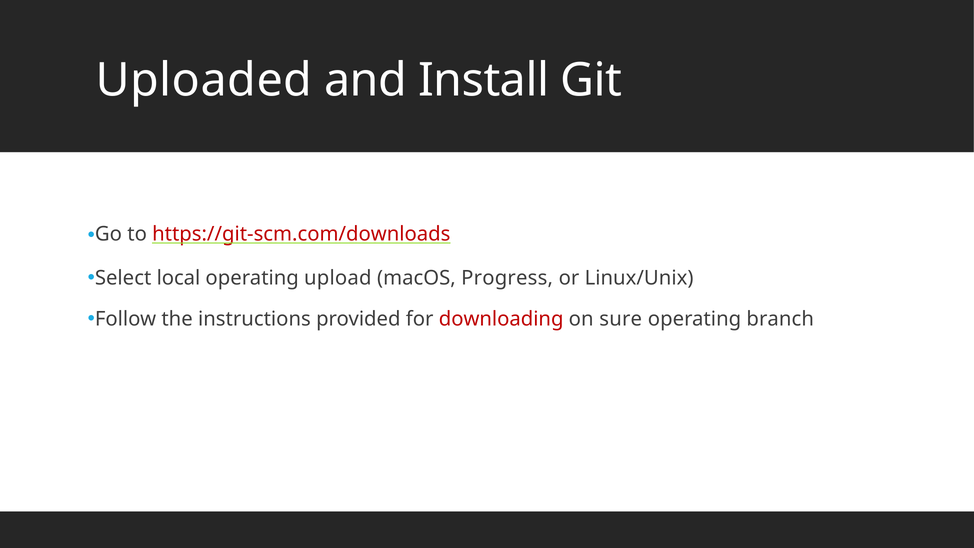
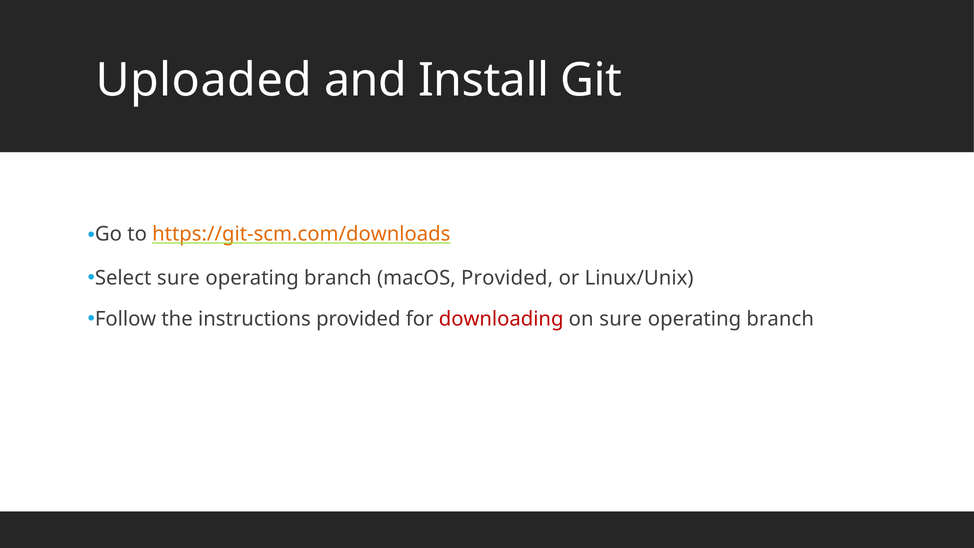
https://git-scm.com/downloads colour: red -> orange (301, 234)
Select local: local -> sure (178, 278)
upload: upload -> branch (338, 278)
macOS Progress: Progress -> Provided (507, 278)
